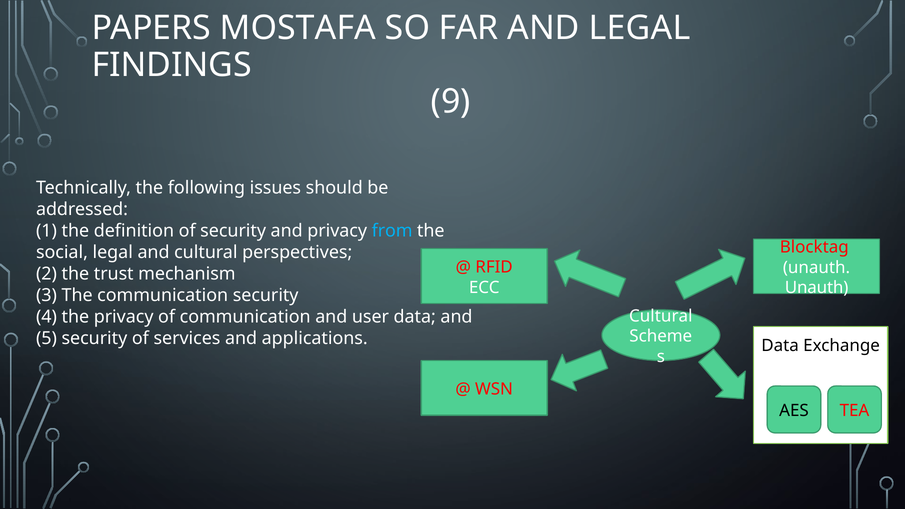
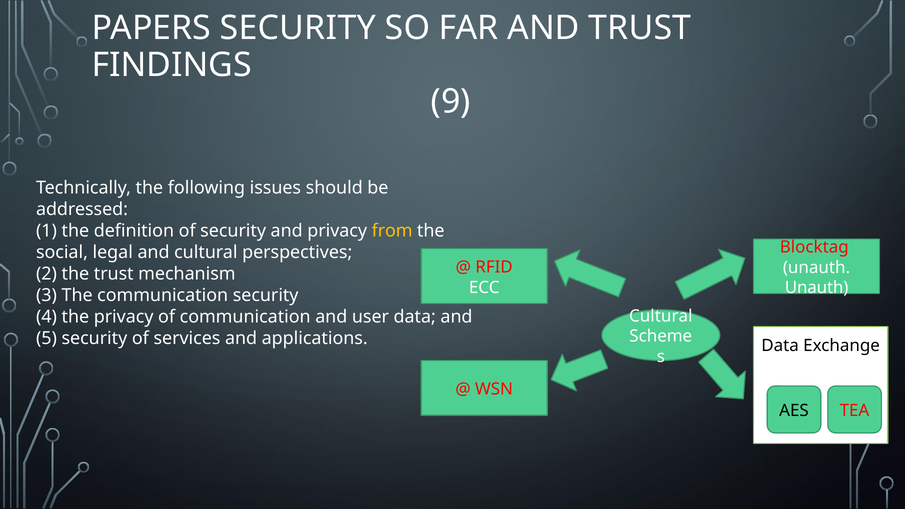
PAPERS MOSTAFA: MOSTAFA -> SECURITY (298, 28)
AND LEGAL: LEGAL -> TRUST (640, 28)
from colour: light blue -> yellow (392, 231)
